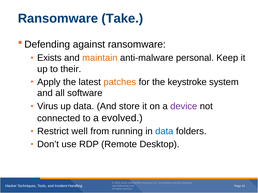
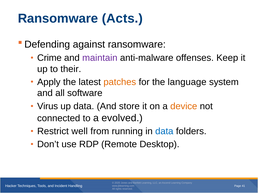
Take: Take -> Acts (122, 19)
Exists: Exists -> Crime (49, 58)
maintain colour: orange -> purple (100, 58)
personal: personal -> offenses (195, 58)
keystroke: keystroke -> language (187, 82)
device colour: purple -> orange (184, 107)
